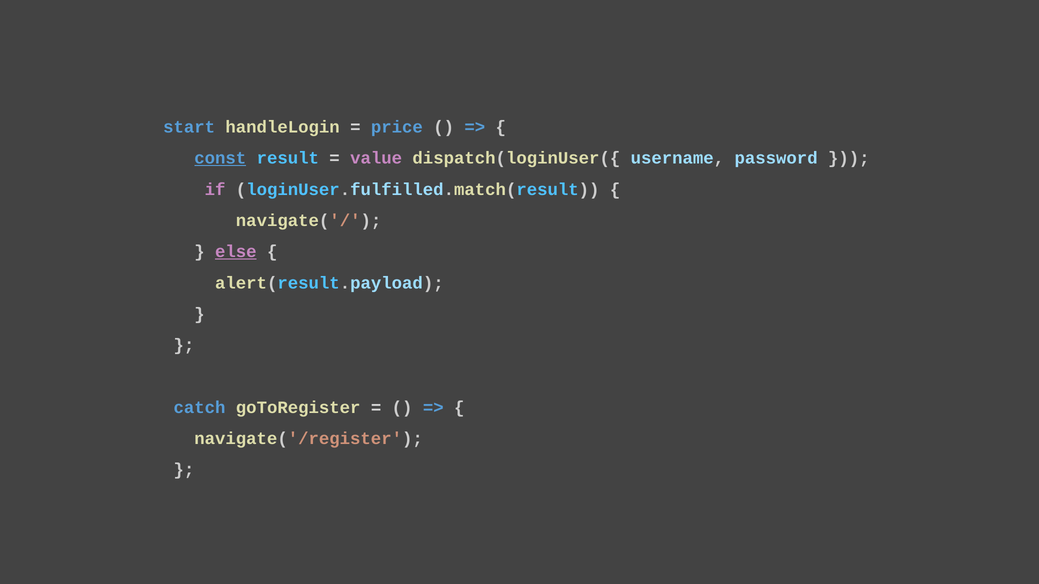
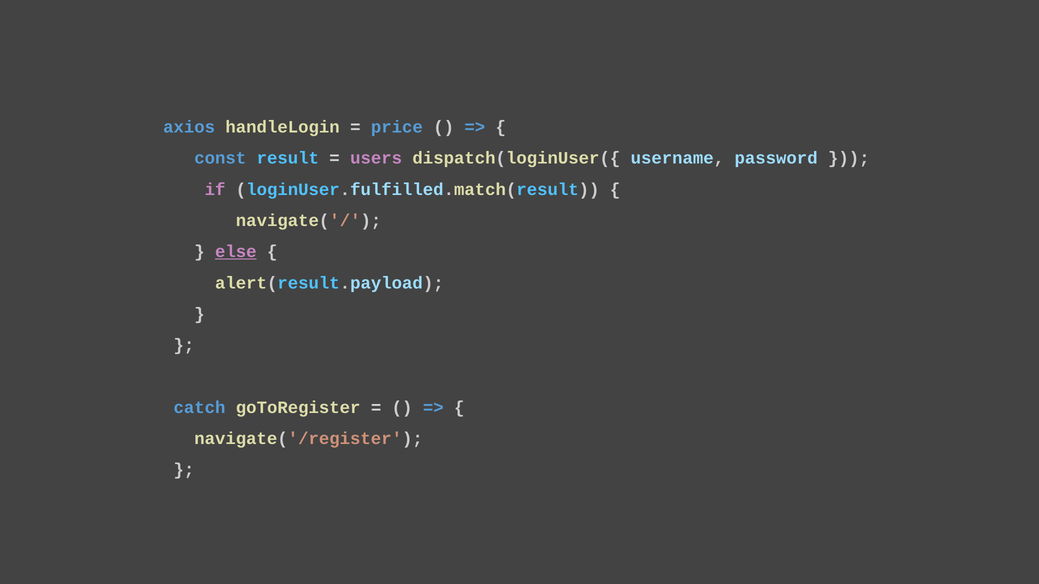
start: start -> axios (189, 127)
const underline: present -> none (220, 158)
value: value -> users (376, 158)
